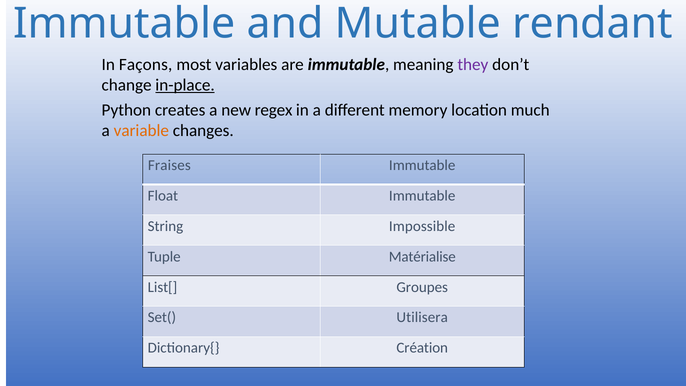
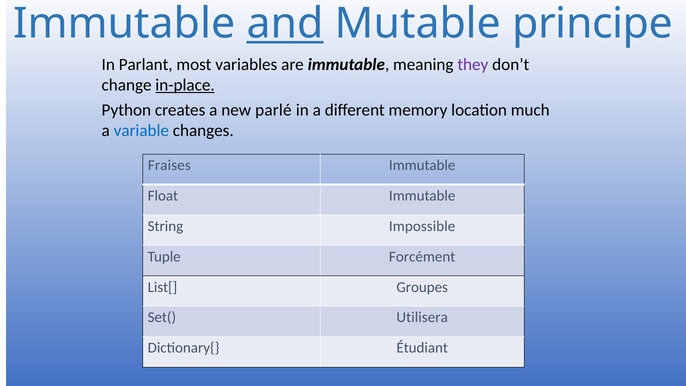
and underline: none -> present (285, 24)
rendant: rendant -> principe (593, 24)
Façons: Façons -> Parlant (146, 64)
regex: regex -> parlé (273, 110)
variable colour: orange -> blue (141, 130)
Matérialise: Matérialise -> Forcément (422, 257)
Création: Création -> Étudiant (422, 348)
